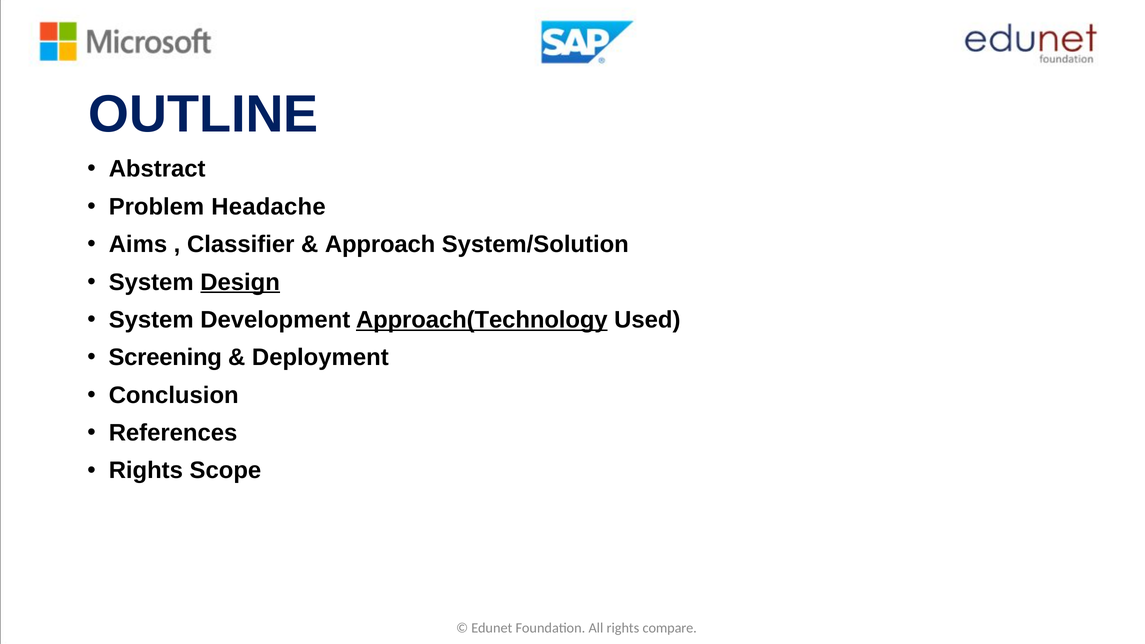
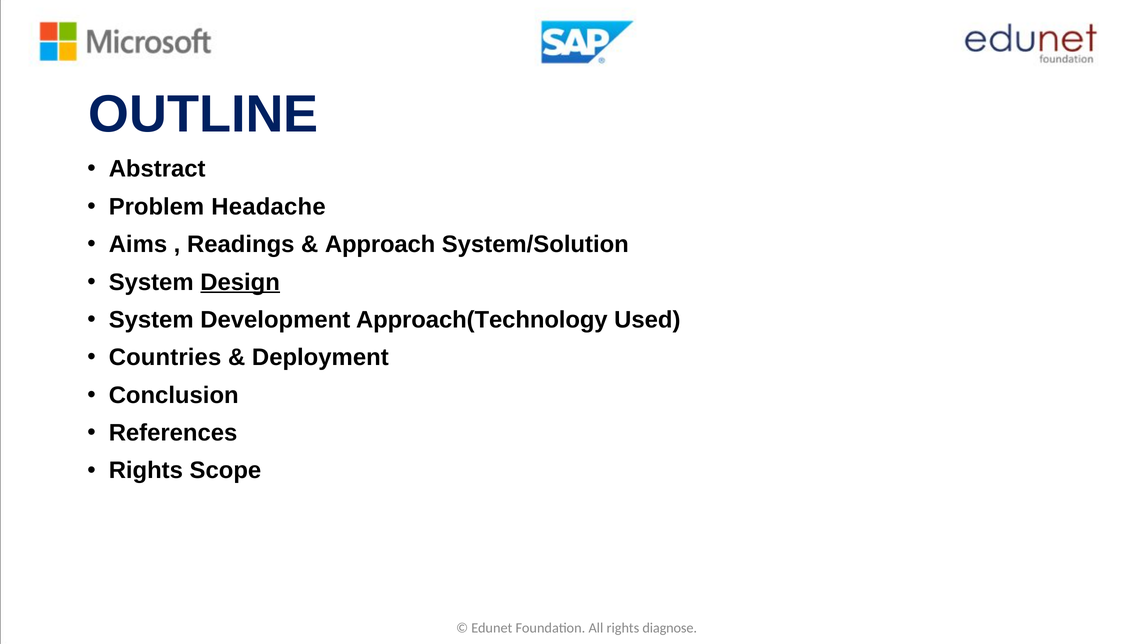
Classifier: Classifier -> Readings (241, 244)
Approach(Technology underline: present -> none (482, 320)
Screening: Screening -> Countries (165, 358)
compare: compare -> diagnose (670, 628)
